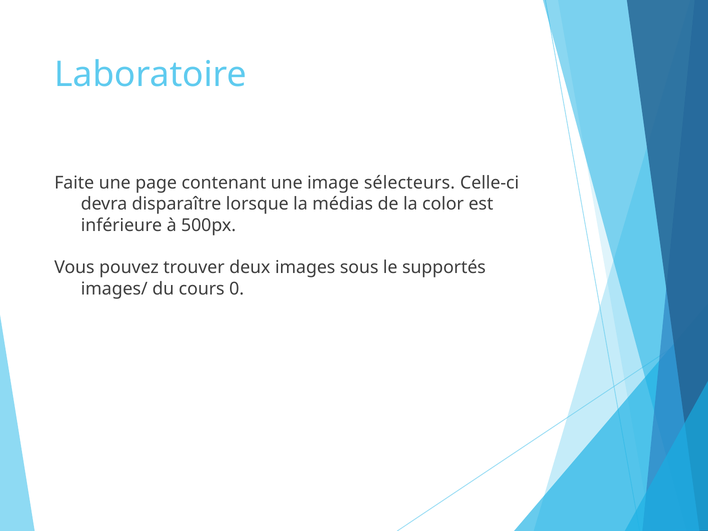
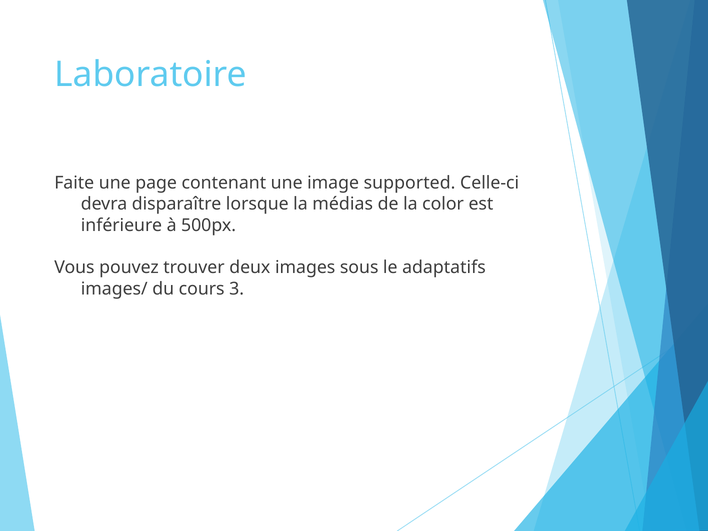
sélecteurs: sélecteurs -> supported (410, 183)
supportés: supportés -> adaptatifs (444, 268)
0: 0 -> 3 (237, 289)
